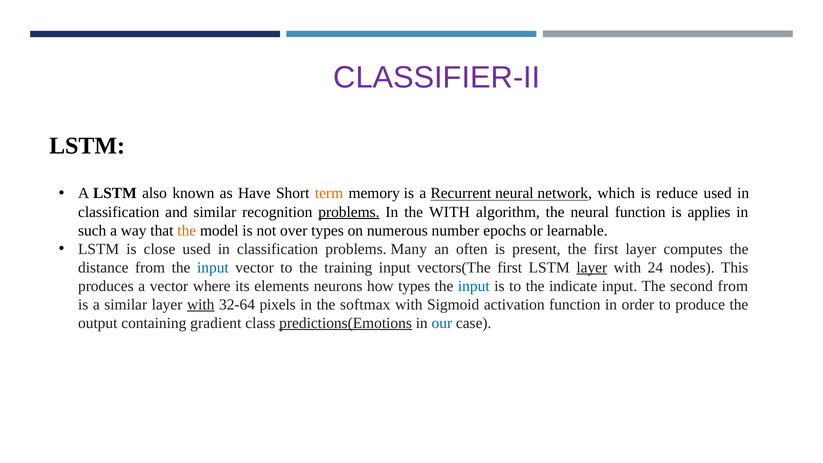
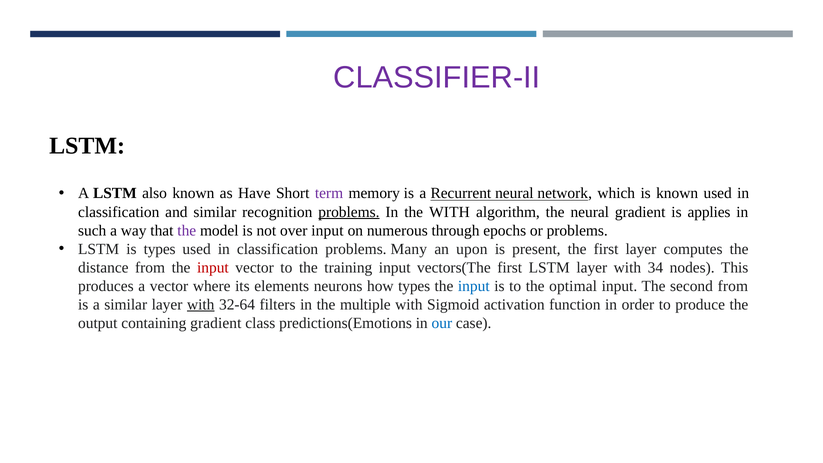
term colour: orange -> purple (329, 193)
is reduce: reduce -> known (677, 193)
neural function: function -> gradient (640, 212)
the colour: orange -> purple (187, 230)
over types: types -> input (327, 230)
number: number -> through (455, 230)
or learnable: learnable -> problems (577, 230)
is close: close -> types (160, 249)
often: often -> upon (472, 249)
input colour: blue -> red (213, 267)
layer underline: present -> none (592, 267)
24: 24 -> 34 (655, 267)
indicate: indicate -> optimal (573, 286)
pixels: pixels -> filters (278, 304)
softmax: softmax -> multiple (365, 304)
predictions(Emotions underline: present -> none (346, 323)
